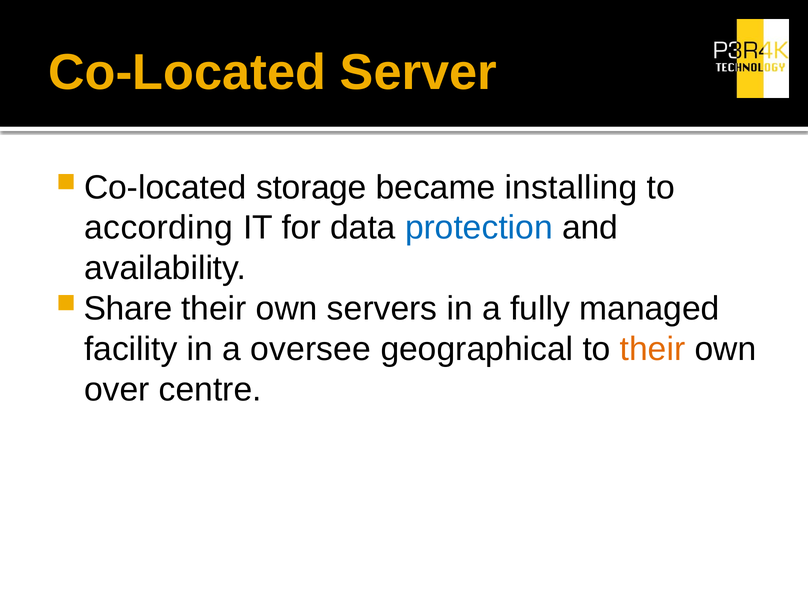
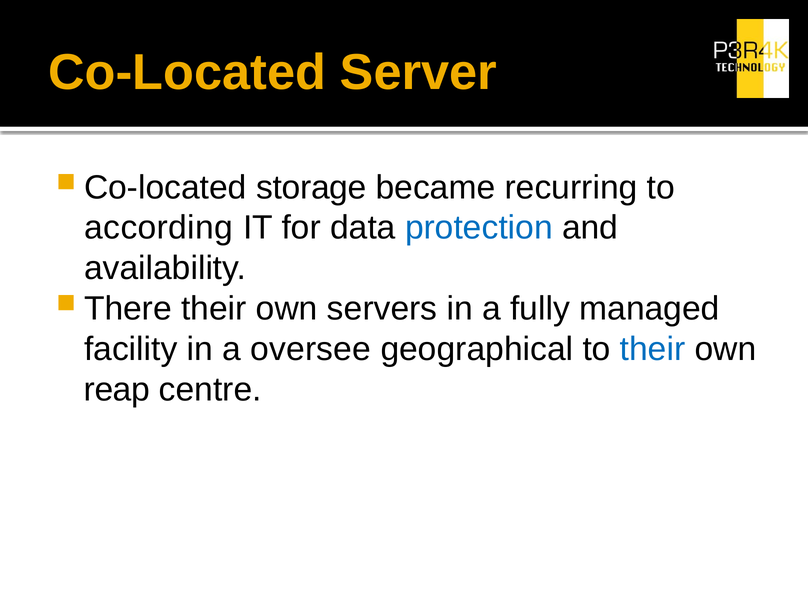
installing: installing -> recurring (571, 187)
Share: Share -> There (128, 309)
their colour: orange -> blue (653, 349)
over: over -> reap (117, 389)
